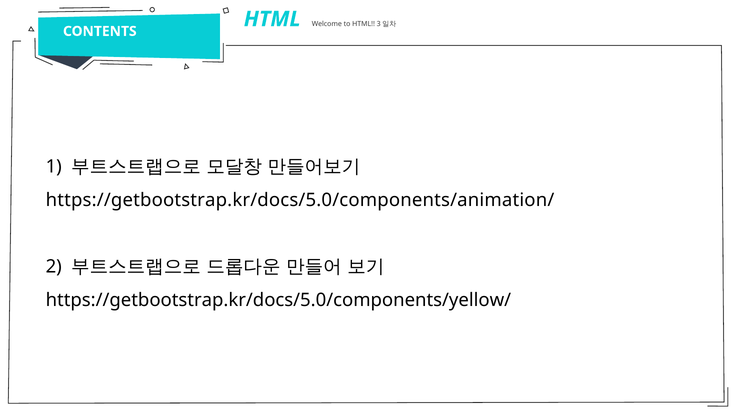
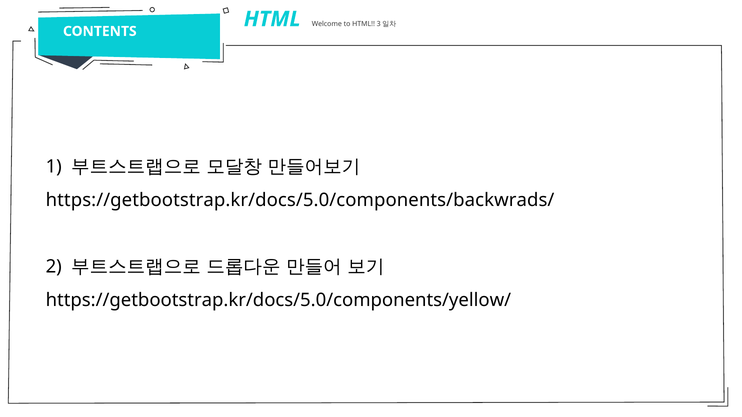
https://getbootstrap.kr/docs/5.0/components/animation/: https://getbootstrap.kr/docs/5.0/components/animation/ -> https://getbootstrap.kr/docs/5.0/components/backwrads/ (300, 200)
